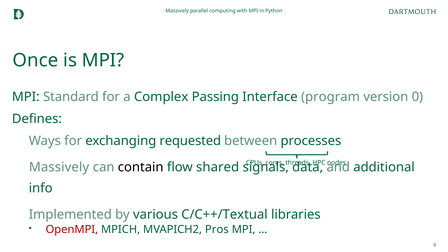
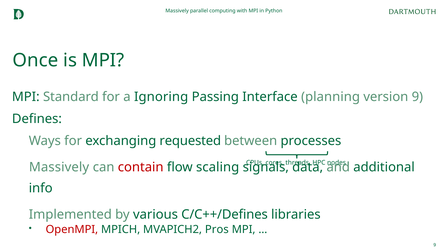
Complex: Complex -> Ignoring (161, 97)
program: program -> planning (331, 97)
version 0: 0 -> 9 (417, 97)
contain colour: black -> red (141, 167)
shared: shared -> scaling (218, 167)
C/C++/Textual: C/C++/Textual -> C/C++/Defines (225, 214)
